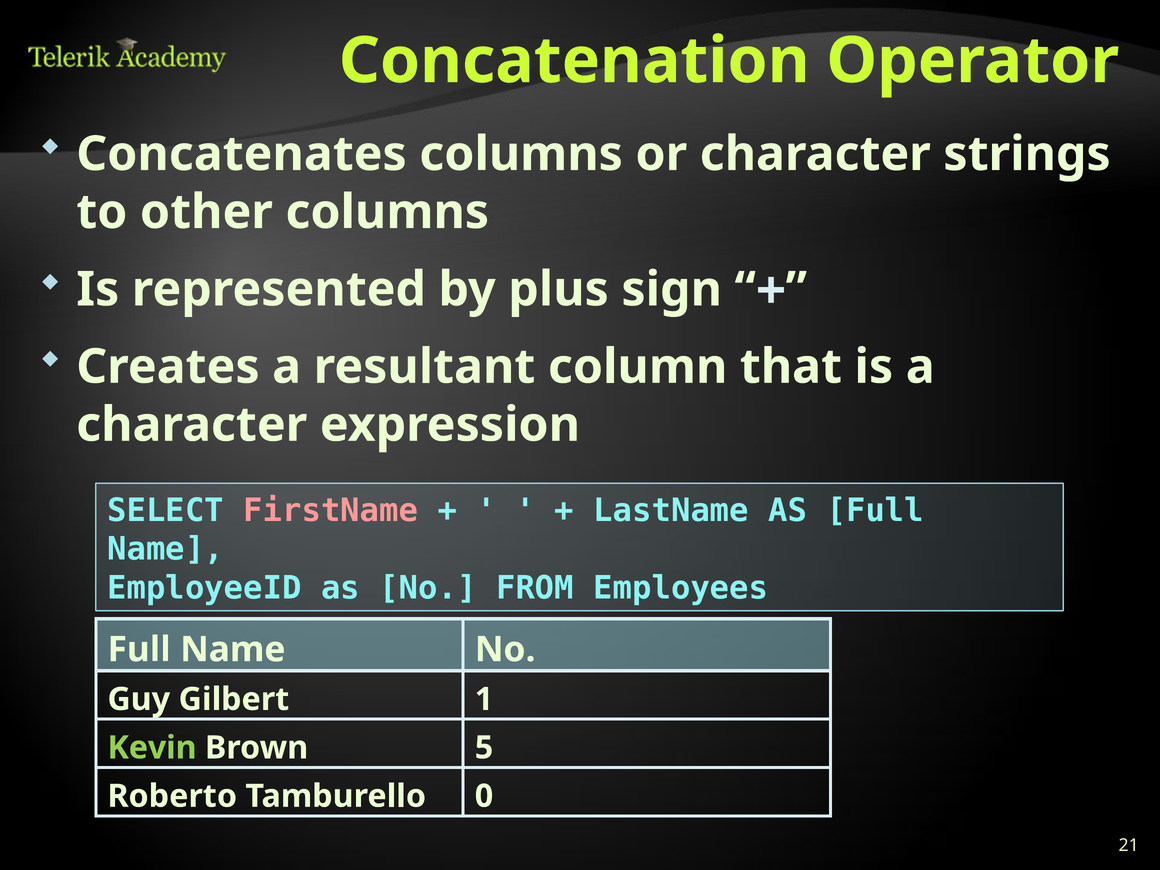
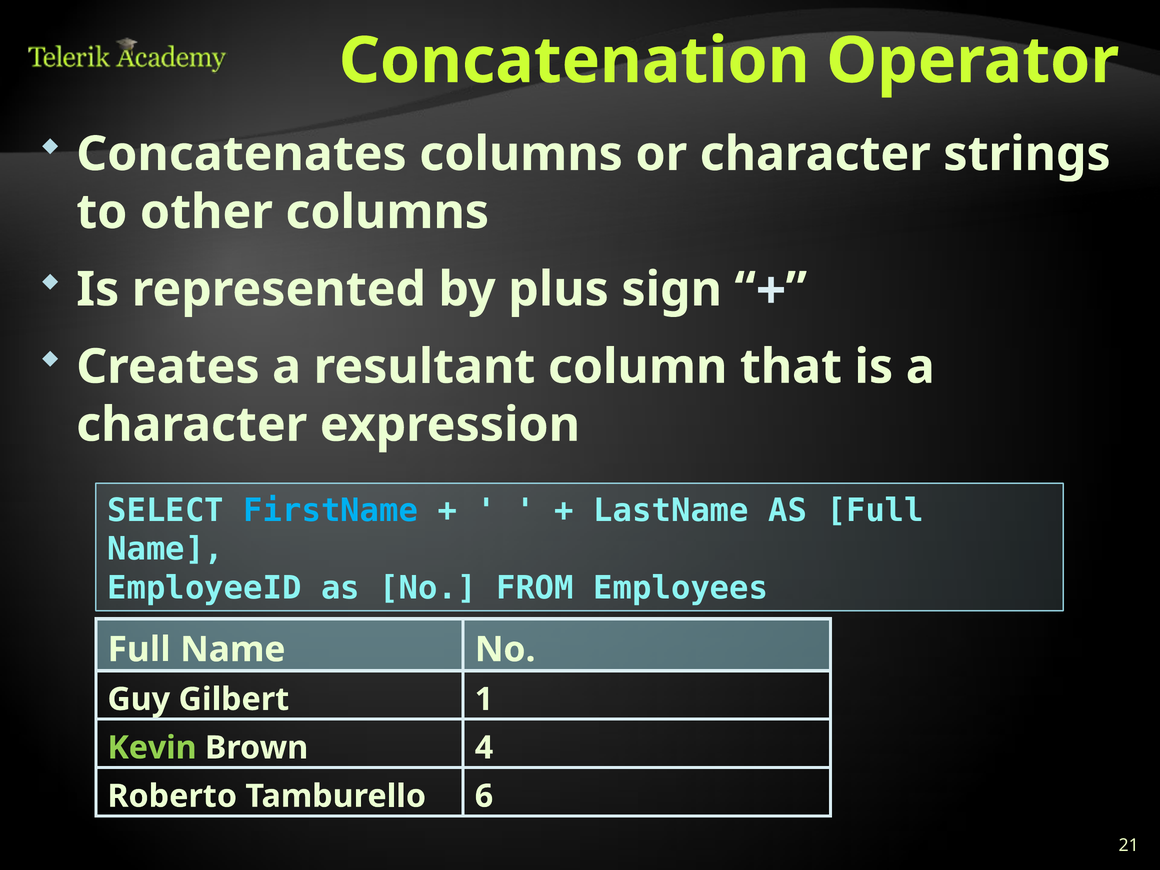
FirstName colour: pink -> light blue (331, 511)
5: 5 -> 4 (484, 748)
0: 0 -> 6 (484, 796)
